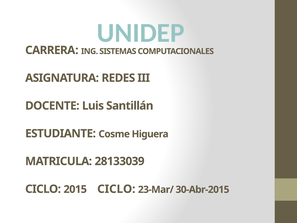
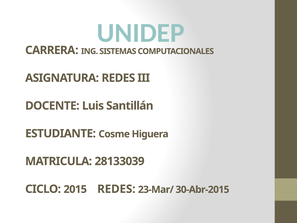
2015 CICLO: CICLO -> REDES (116, 189)
